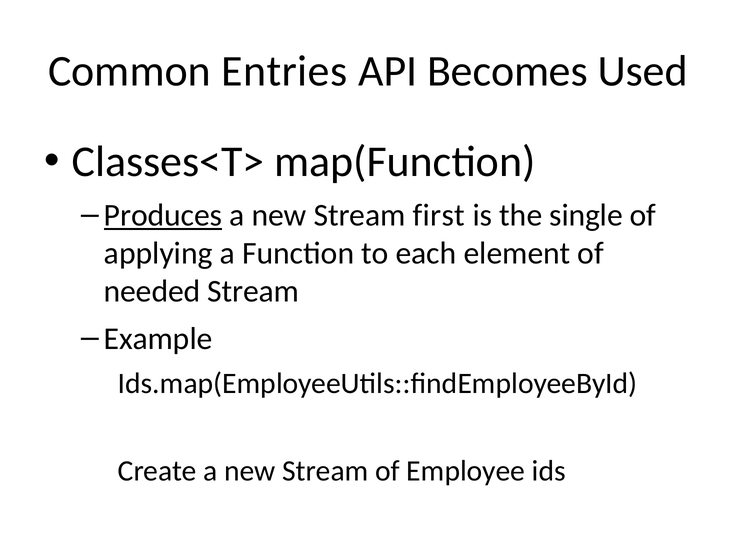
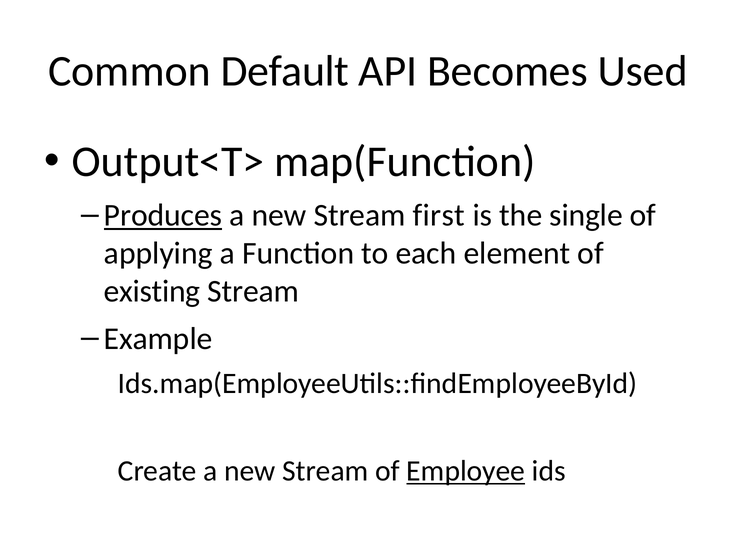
Entries: Entries -> Default (285, 71)
Classes<T>: Classes<T> -> Output<T> (168, 162)
needed: needed -> existing (152, 292)
Employee underline: none -> present (466, 471)
